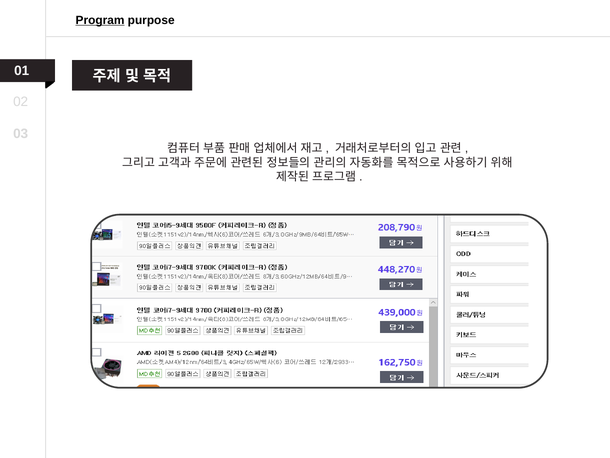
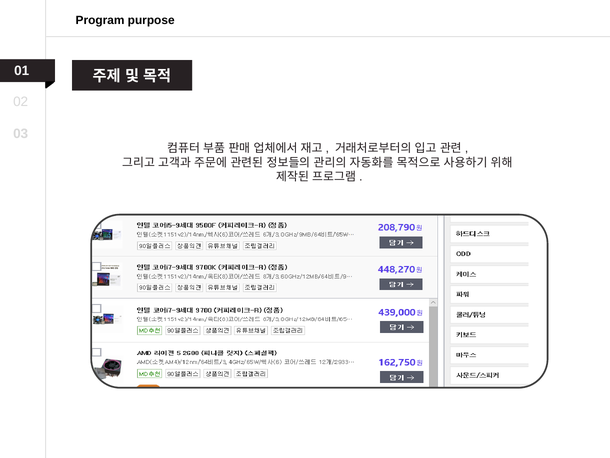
Program underline: present -> none (100, 20)
